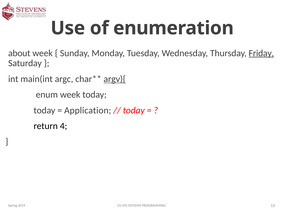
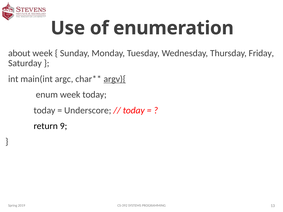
Friday underline: present -> none (261, 53)
Application: Application -> Underscore (88, 110)
4: 4 -> 9 (64, 126)
